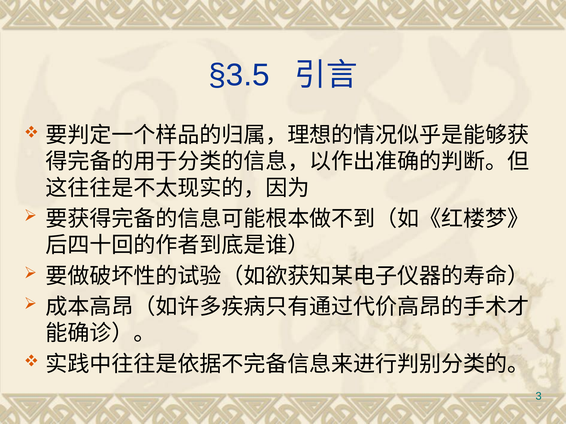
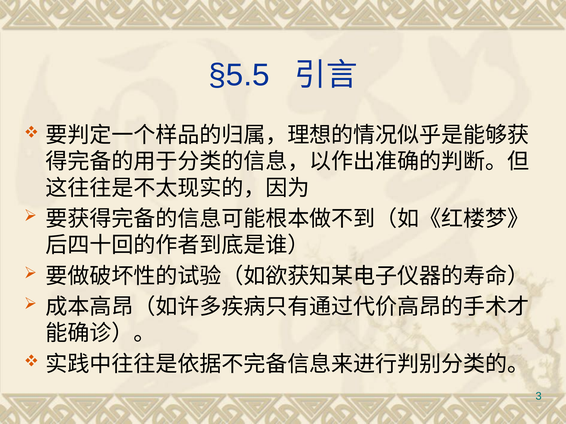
§3.5: §3.5 -> §5.5 (239, 75)
